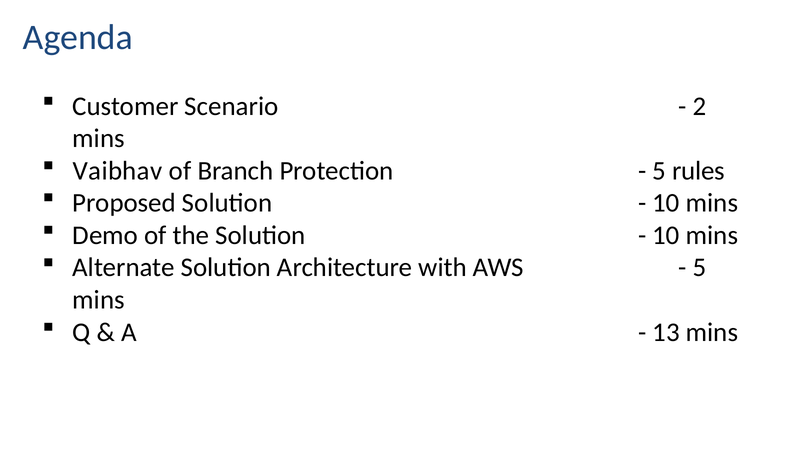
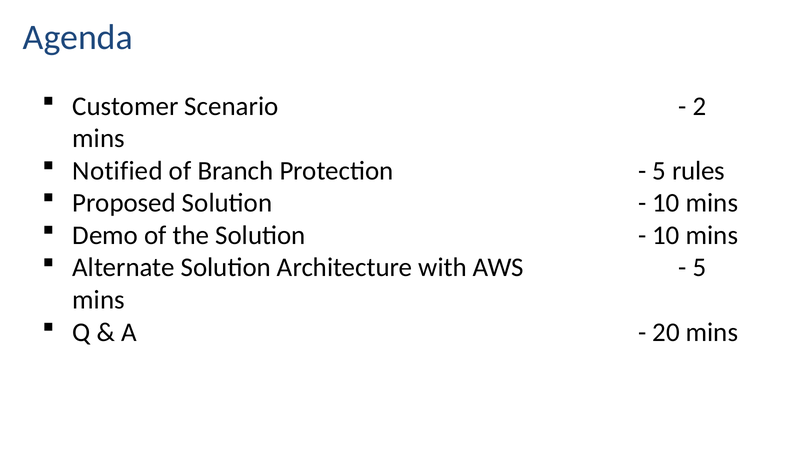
Vaibhav: Vaibhav -> Notified (118, 171)
13: 13 -> 20 (666, 333)
